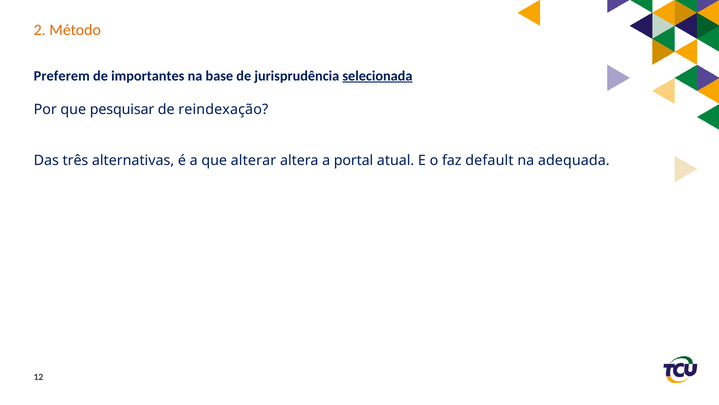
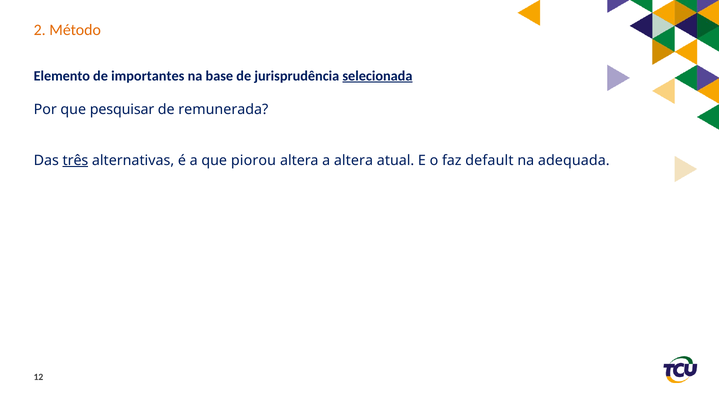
Preferem: Preferem -> Elemento (62, 76)
reindexação: reindexação -> remunerada (223, 109)
três underline: none -> present (75, 160)
alterar: alterar -> piorou (253, 160)
a portal: portal -> altera (353, 160)
